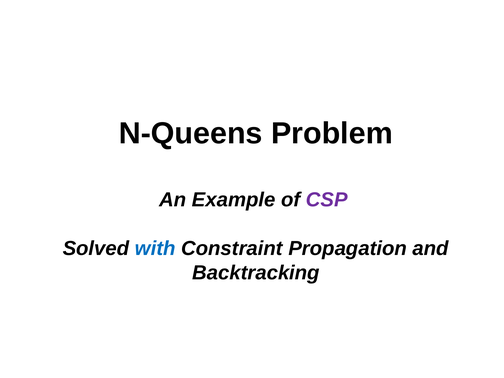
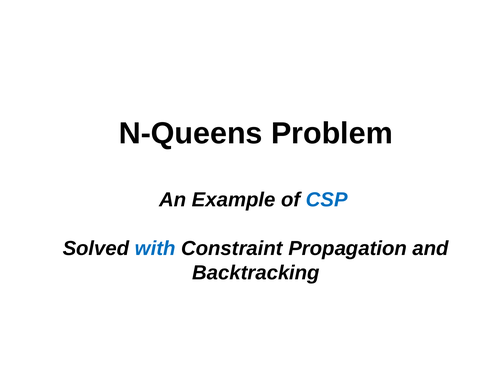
CSP colour: purple -> blue (327, 200)
